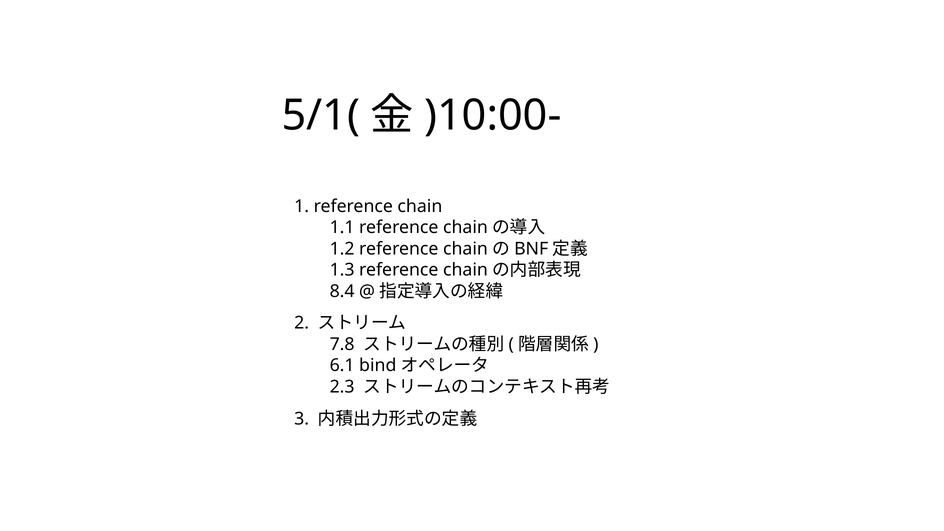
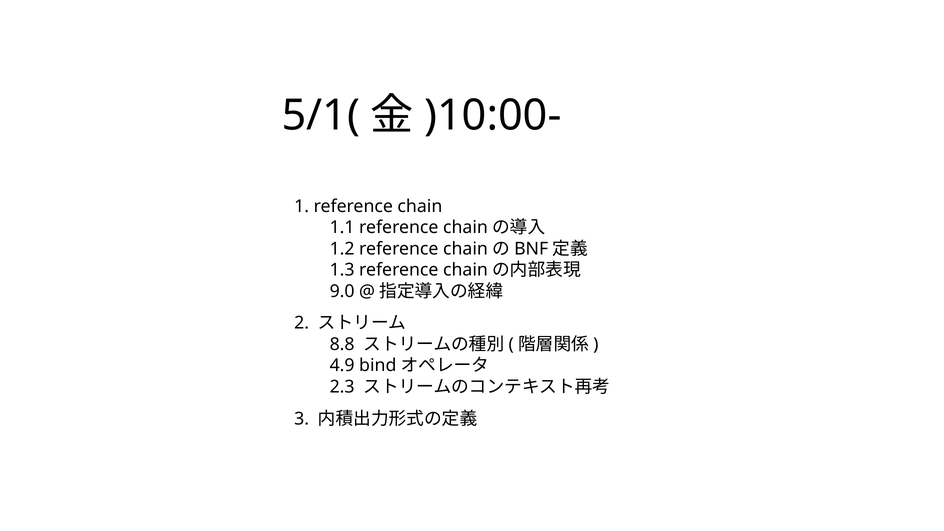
8.4: 8.4 -> 9.0 (342, 291)
7.8: 7.8 -> 8.8 (342, 344)
6.1: 6.1 -> 4.9 (342, 366)
